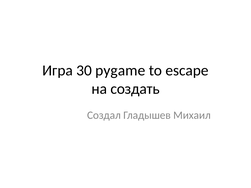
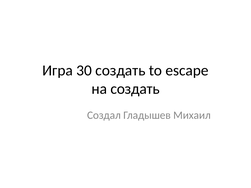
30 pygame: pygame -> создать (120, 71)
